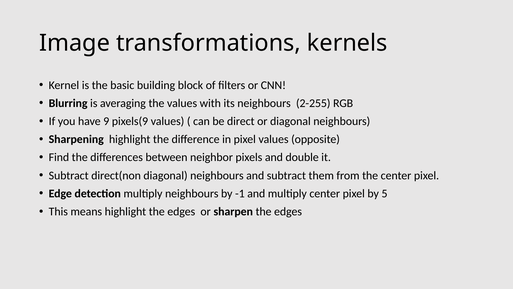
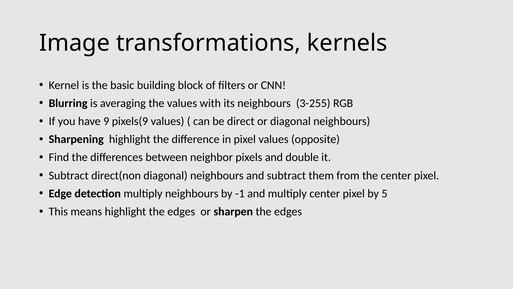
2-255: 2-255 -> 3-255 (313, 103)
